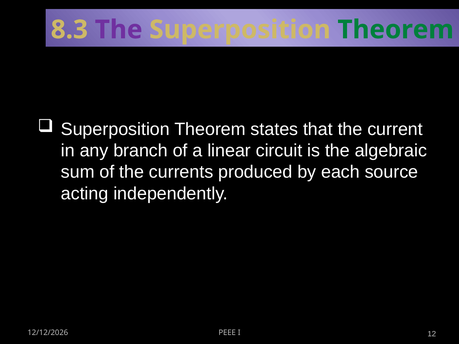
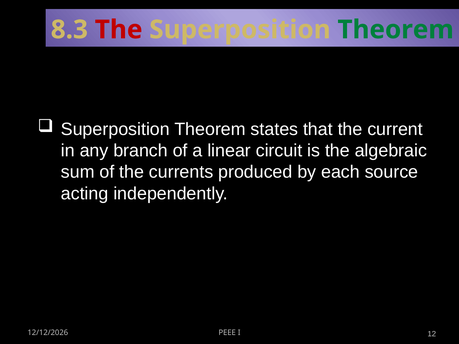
The colour: purple -> red (119, 30)
